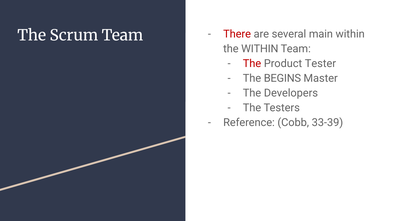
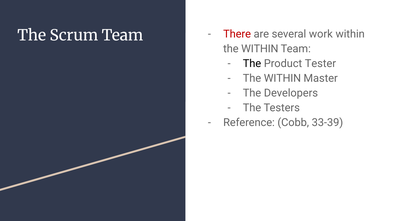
main: main -> work (321, 34)
The colour: red -> black (252, 63)
BEGINS: BEGINS -> WITHIN (282, 78)
